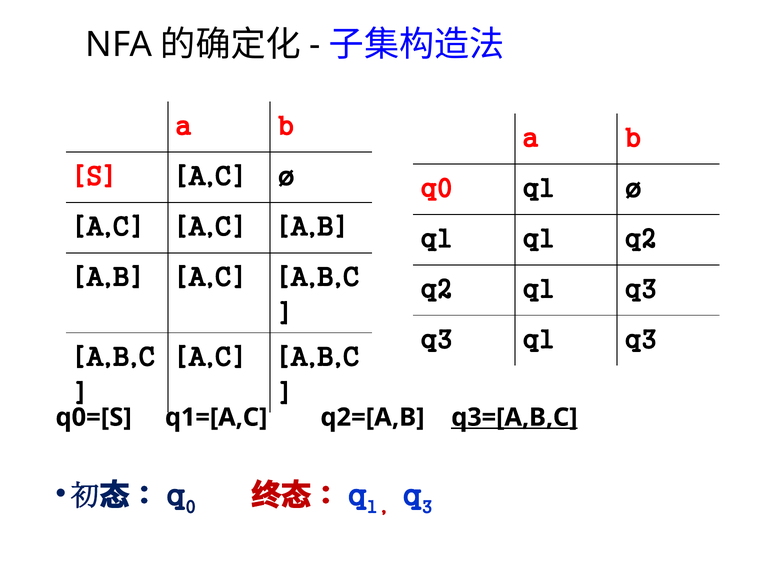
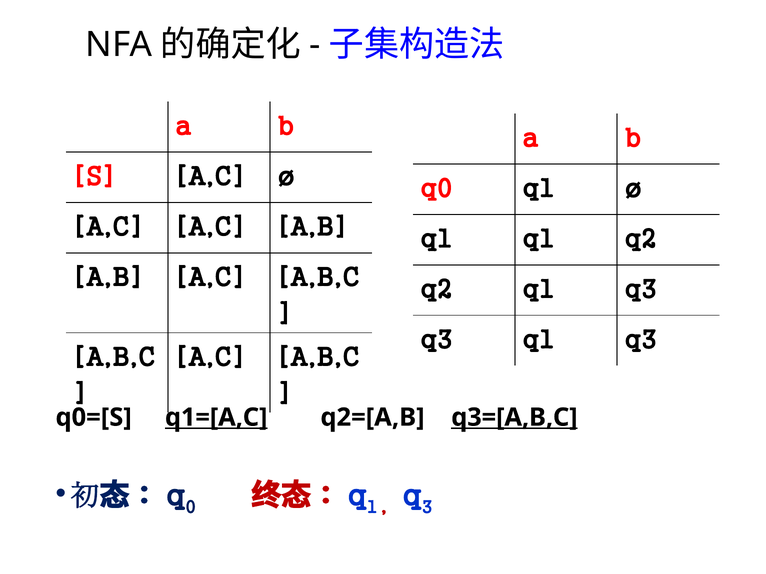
q1=[A,C underline: none -> present (216, 418)
